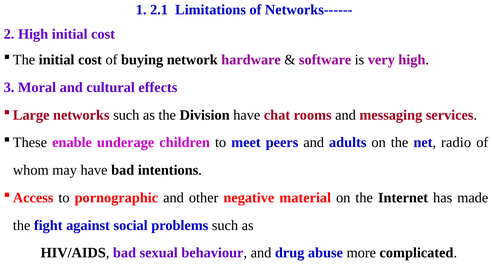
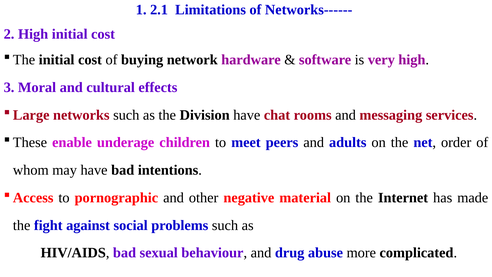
radio: radio -> order (456, 142)
